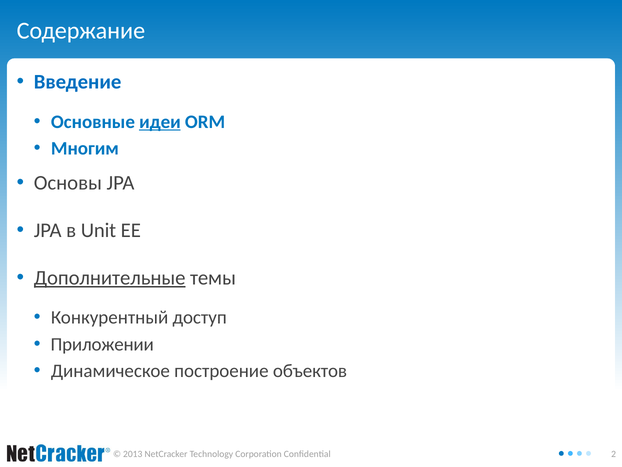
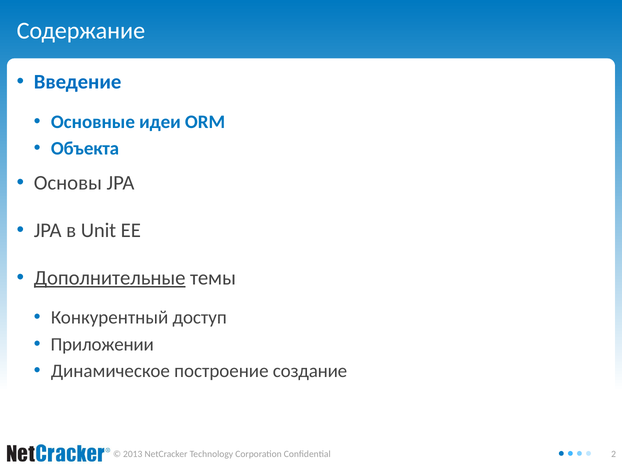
идеи underline: present -> none (160, 122)
Многим: Многим -> Объекта (85, 148)
объектов: объектов -> создание (310, 370)
